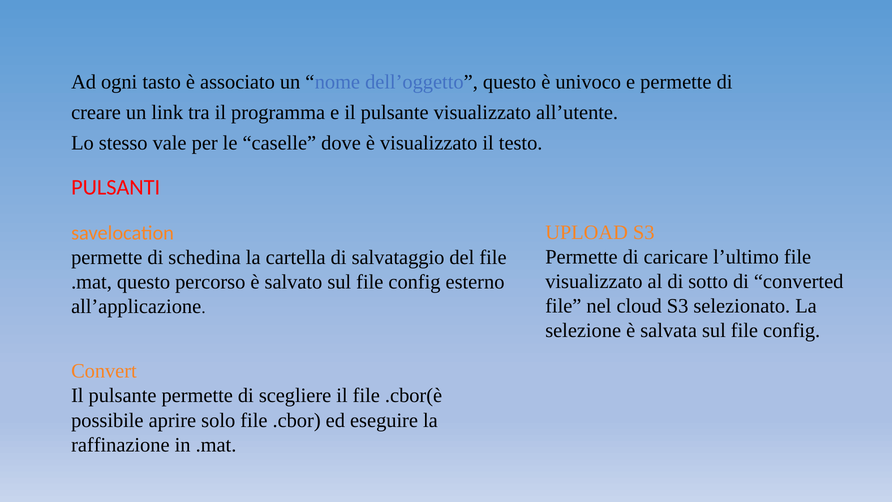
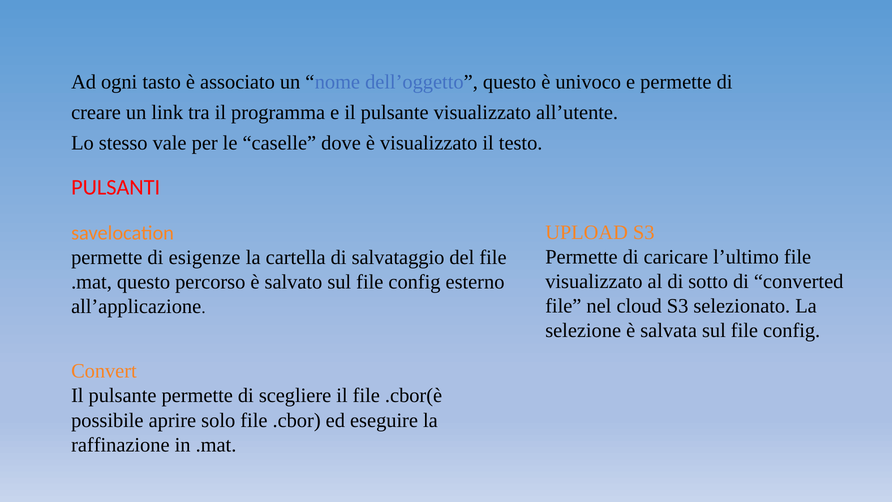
schedina: schedina -> esigenze (205, 257)
